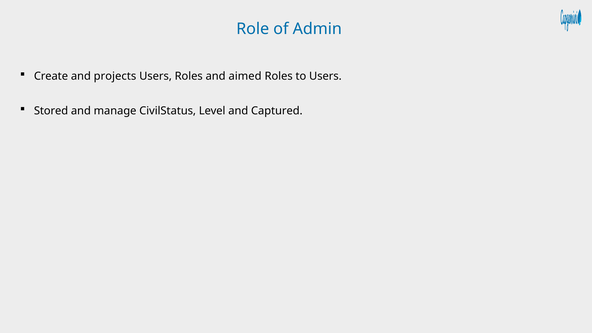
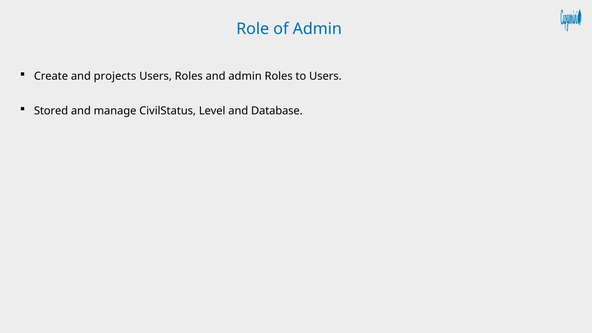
and aimed: aimed -> admin (245, 76)
Captured: Captured -> Database (277, 111)
